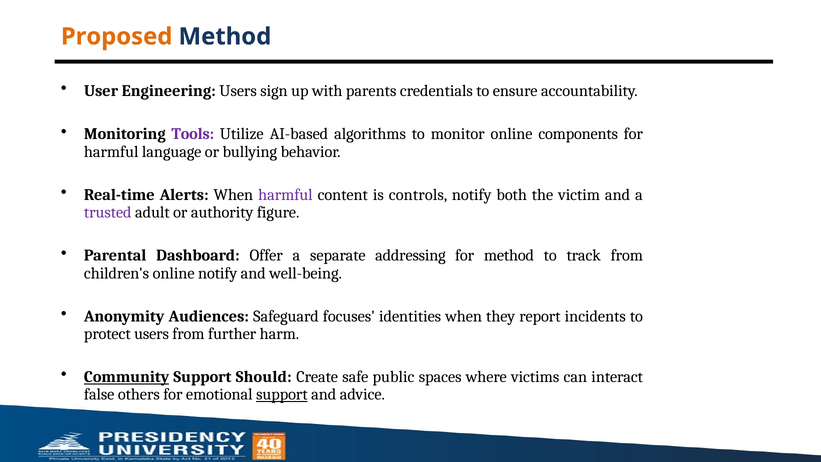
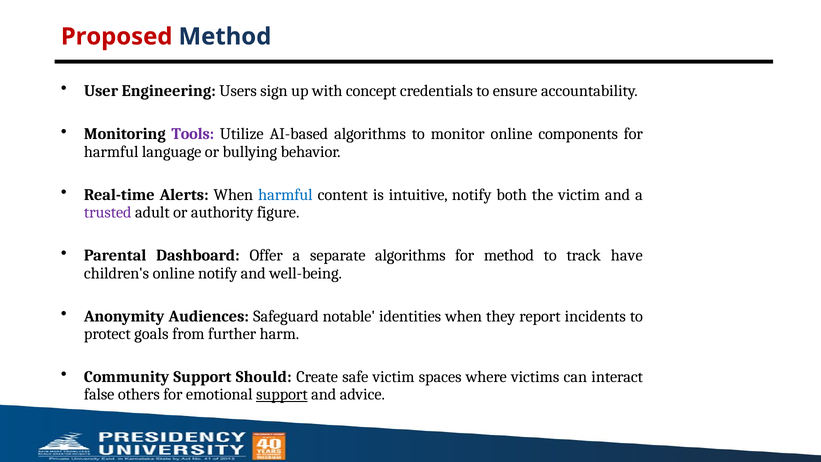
Proposed colour: orange -> red (117, 37)
parents: parents -> concept (371, 91)
harmful colour: purple -> blue (285, 195)
controls: controls -> intuitive (418, 195)
separate addressing: addressing -> algorithms (410, 255)
track from: from -> have (627, 255)
focuses: focuses -> notable (349, 316)
protect users: users -> goals (151, 334)
Community underline: present -> none (127, 377)
safe public: public -> victim (394, 377)
